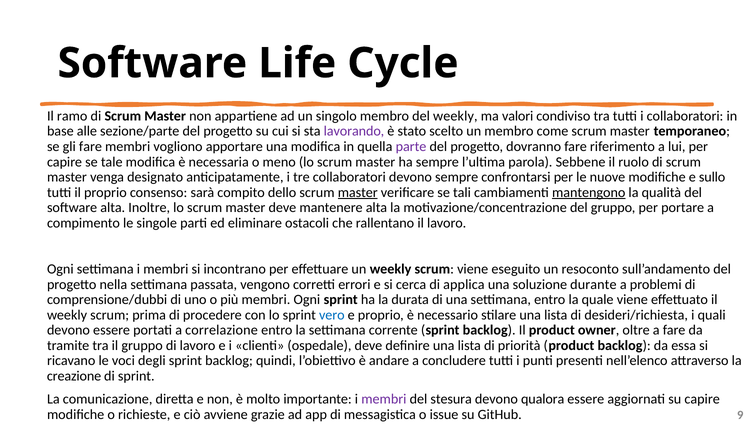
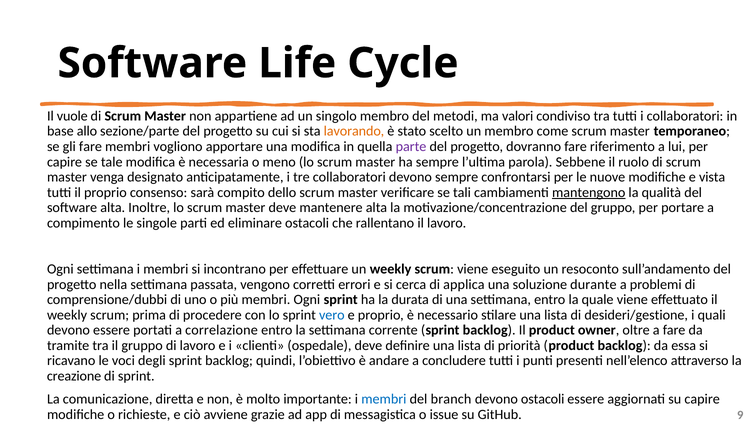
ramo: ramo -> vuole (72, 116)
del weekly: weekly -> metodi (455, 116)
alle: alle -> allo (87, 131)
lavorando colour: purple -> orange (354, 131)
sullo: sullo -> vista (712, 177)
master underline: present -> none (358, 192)
desideri/richiesta: desideri/richiesta -> desideri/gestione (636, 315)
membri colour: purple -> blue (384, 399)
stesura: stesura -> branch (451, 399)
devono qualora: qualora -> ostacoli (543, 399)
